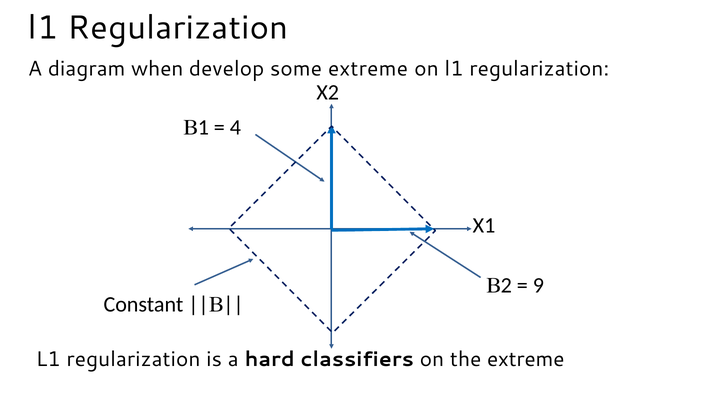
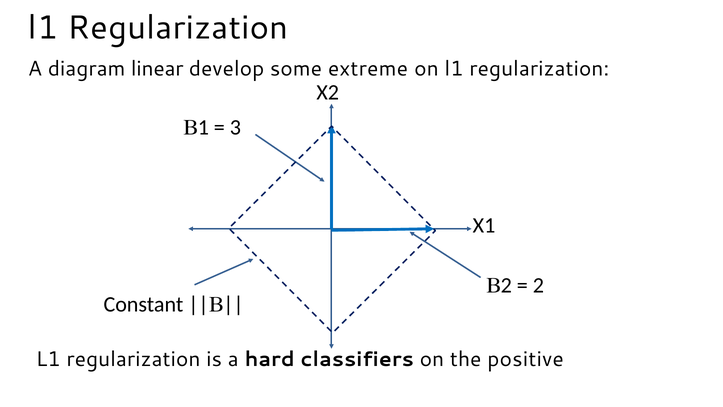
when: when -> linear (157, 69)
4: 4 -> 3 (235, 127)
9: 9 -> 2 (538, 285)
the extreme: extreme -> positive (526, 359)
